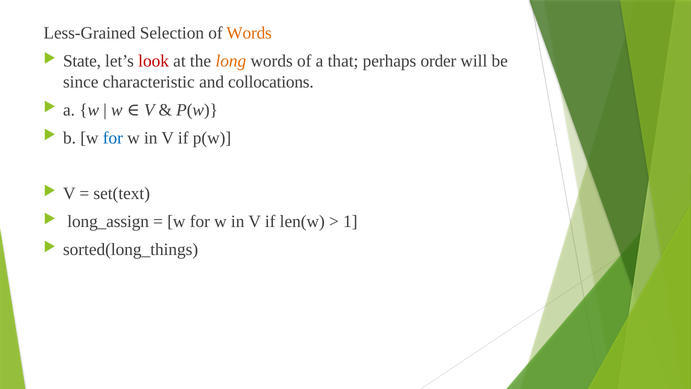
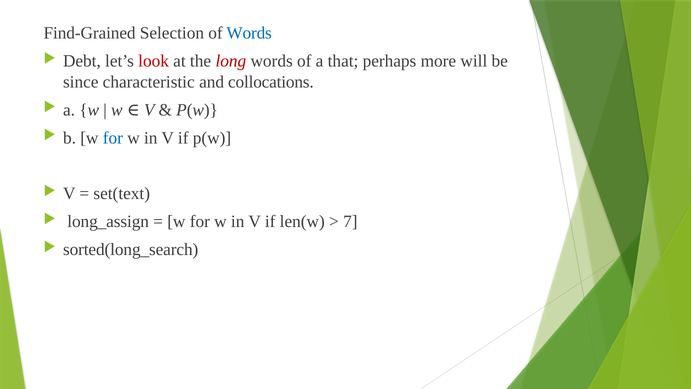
Less-Grained: Less-Grained -> Find-Grained (90, 33)
Words colour: orange -> blue (249, 33)
State: State -> Debt (82, 61)
long colour: orange -> red (231, 61)
order: order -> more (438, 61)
1: 1 -> 7 (350, 222)
sorted(long_things: sorted(long_things -> sorted(long_search (131, 249)
